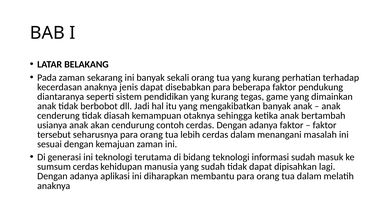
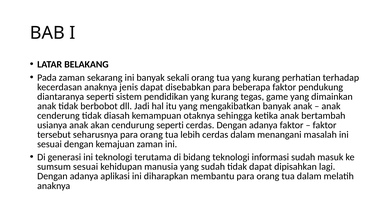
cendurung contoh: contoh -> seperti (170, 125)
sumsum cerdas: cerdas -> sesuai (86, 167)
